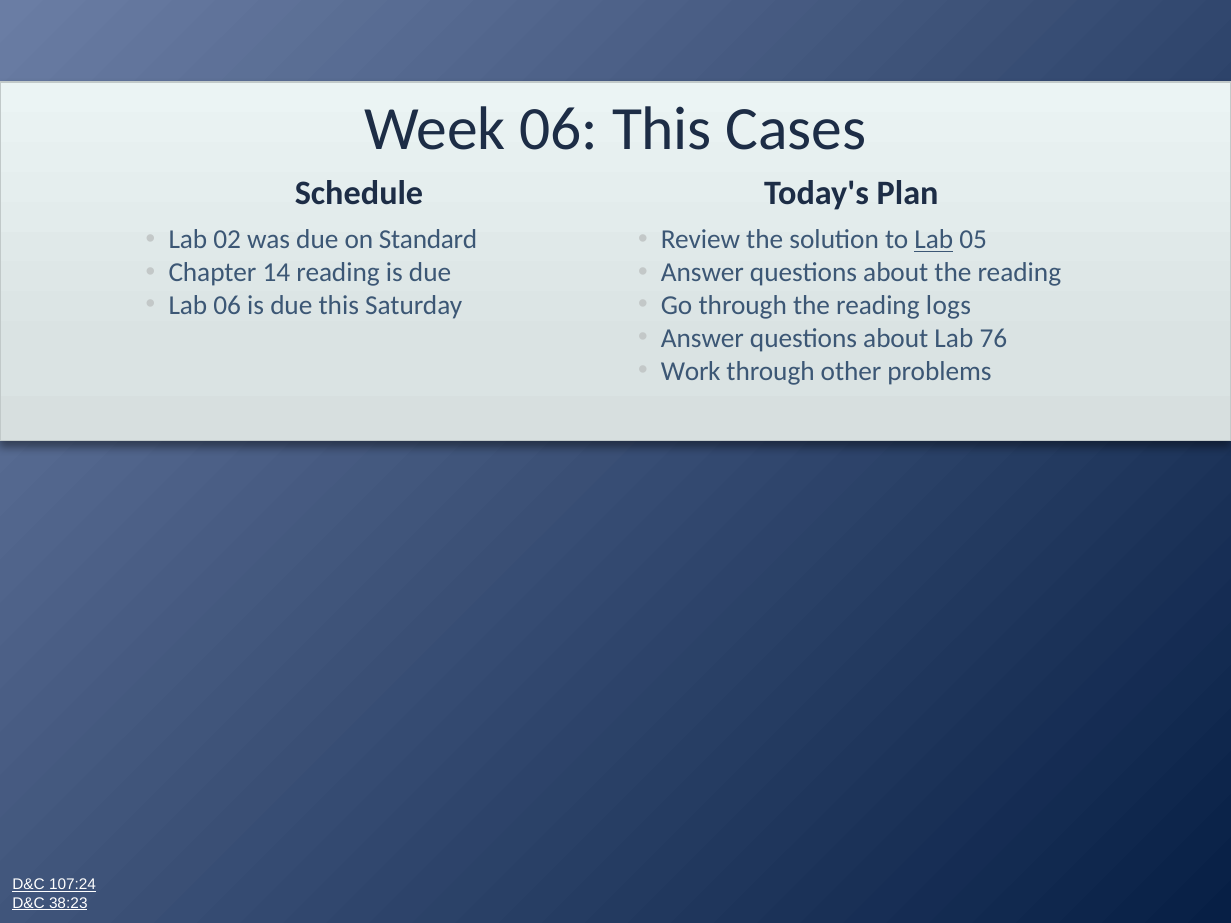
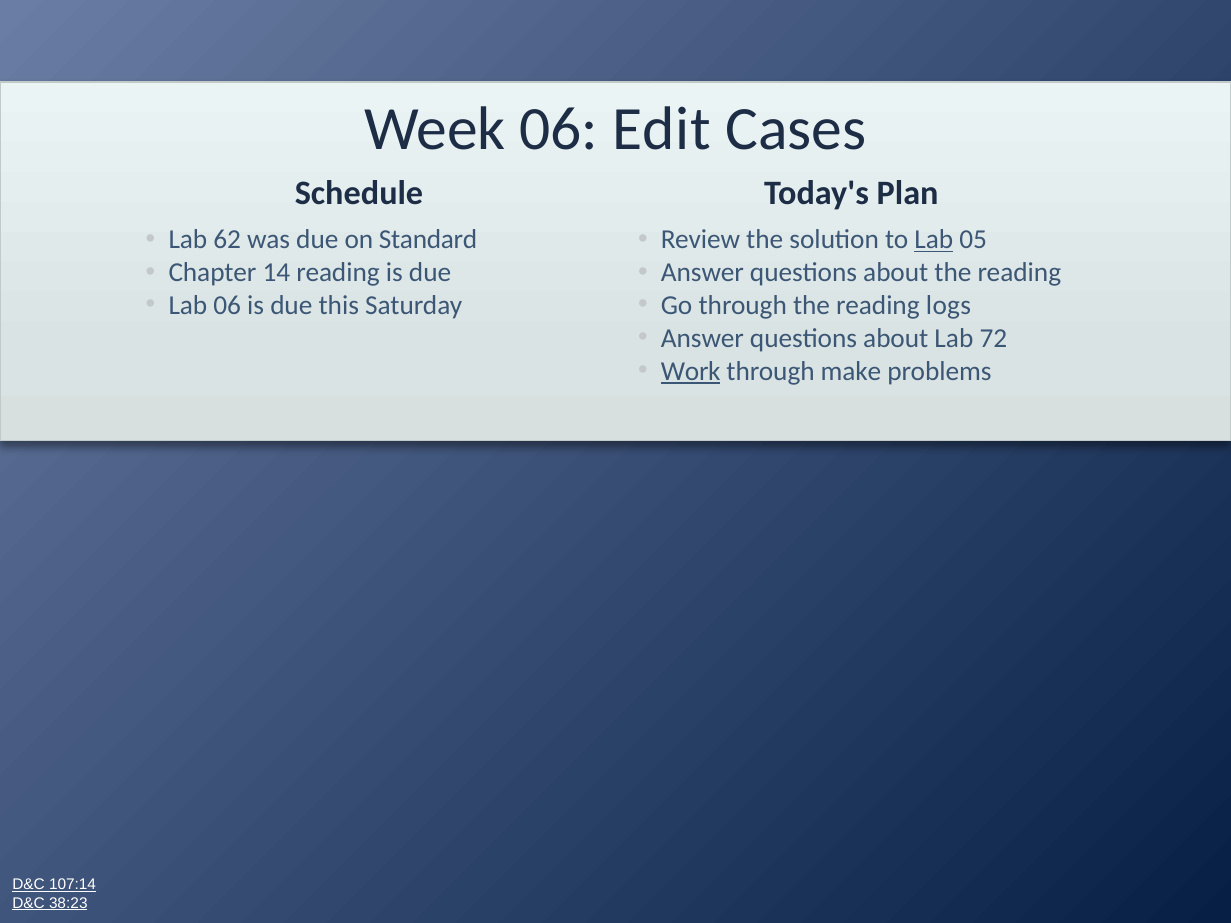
06 This: This -> Edit (662, 129)
02: 02 -> 62 (227, 240)
76: 76 -> 72 (993, 338)
Work underline: none -> present (691, 371)
other: other -> make (851, 371)
107:24: 107:24 -> 107:14 (73, 885)
